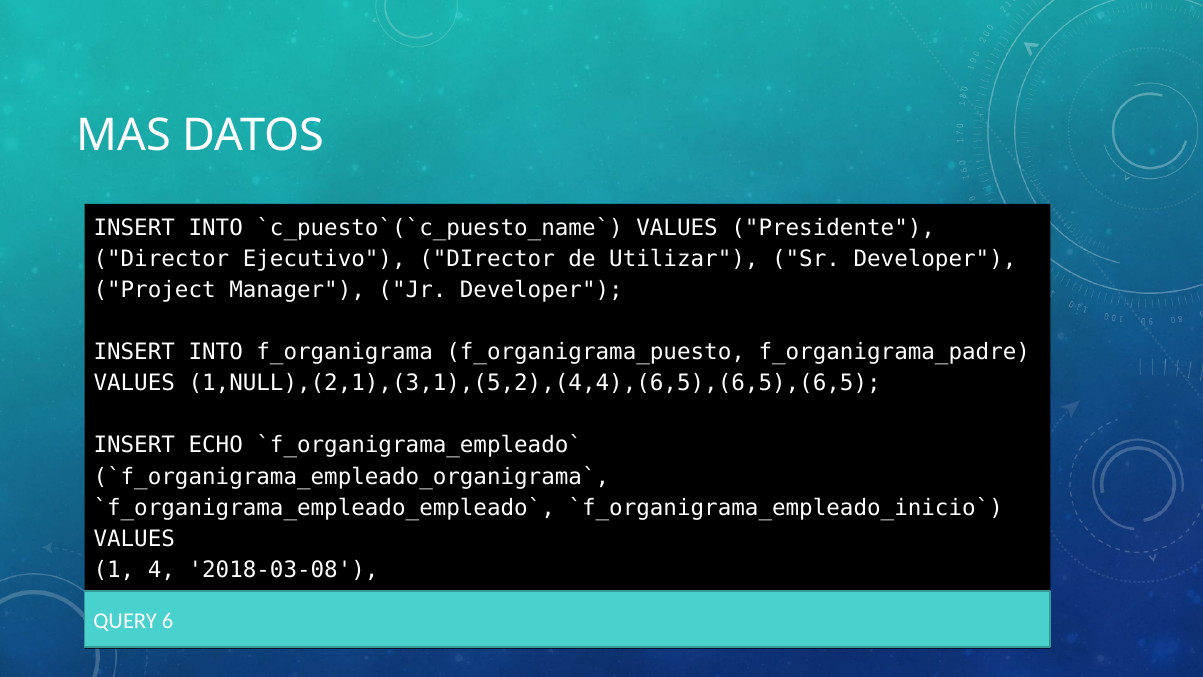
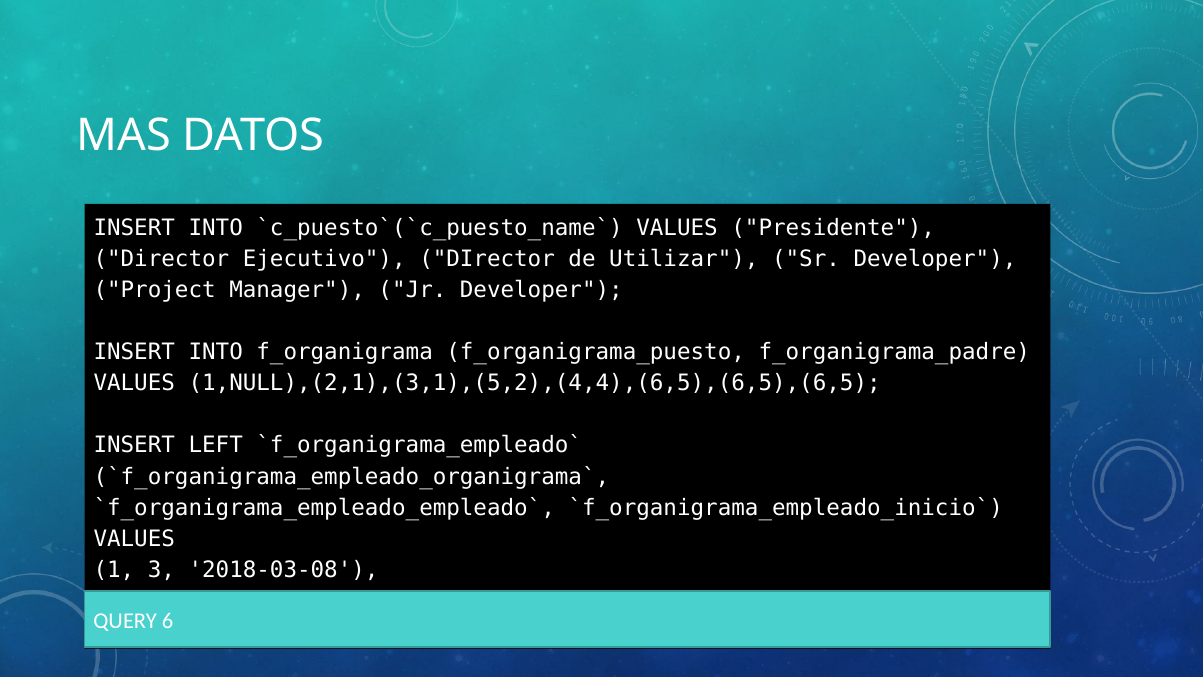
ECHO: ECHO -> LEFT (216, 445)
1 4: 4 -> 3 (161, 570)
